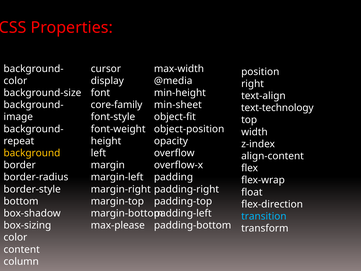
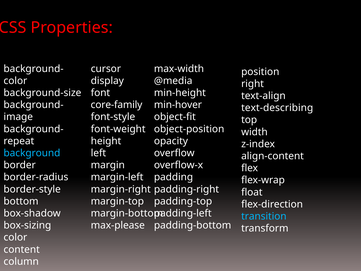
min-sheet: min-sheet -> min-hover (178, 105)
text-technology: text-technology -> text-describing (277, 108)
background colour: yellow -> light blue (32, 153)
